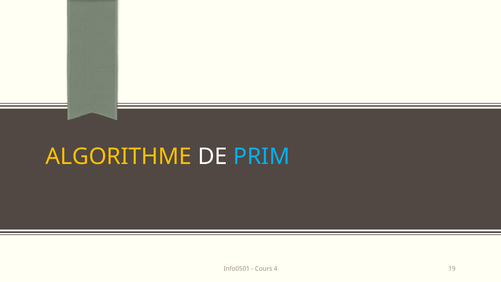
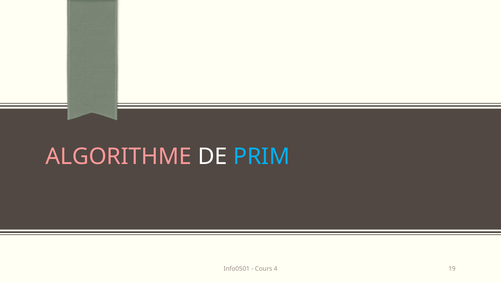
ALGORITHME colour: yellow -> pink (119, 157)
